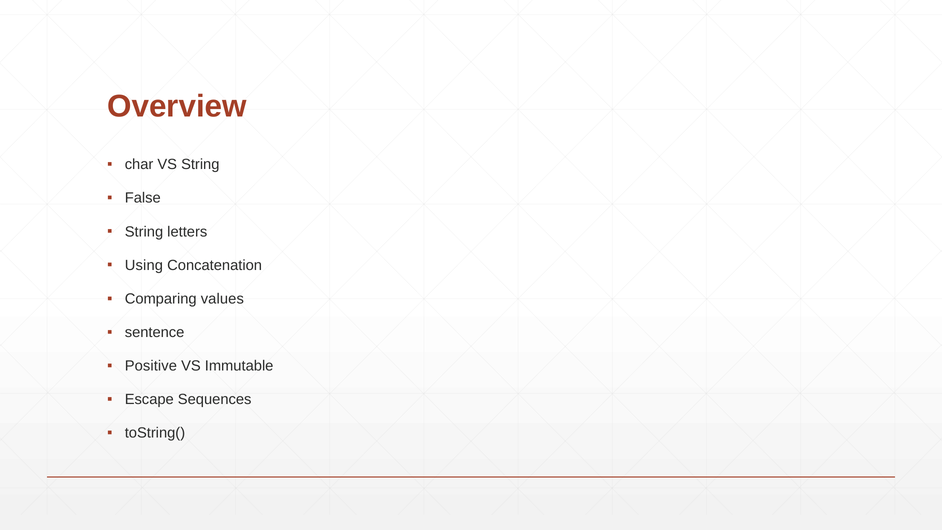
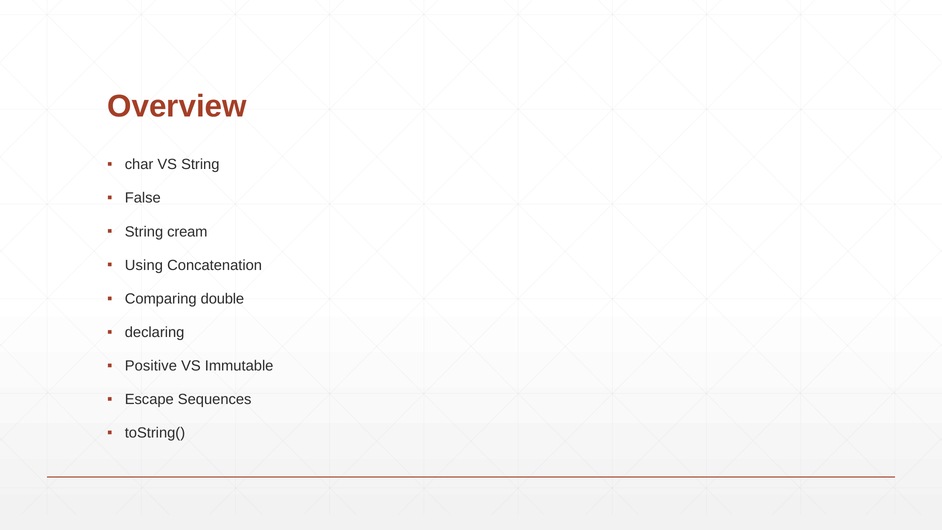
letters: letters -> cream (187, 232)
values: values -> double (222, 299)
sentence: sentence -> declaring (155, 332)
